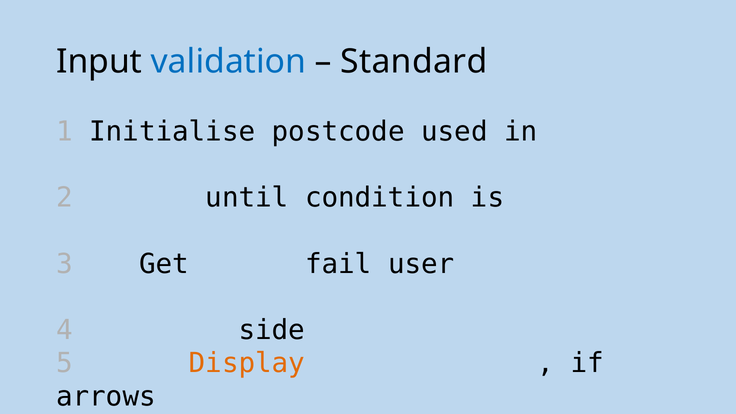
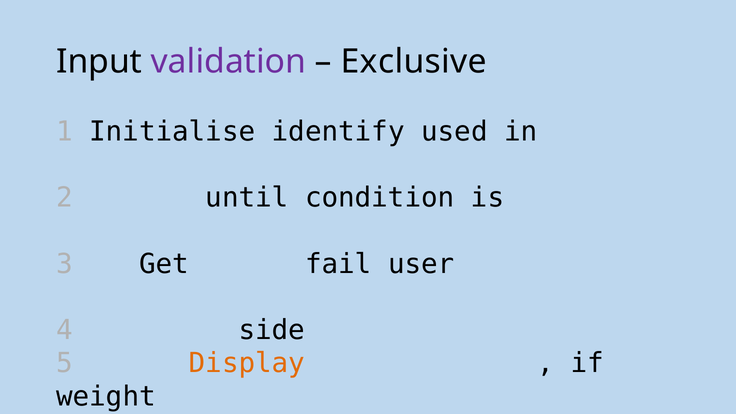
validation colour: blue -> purple (228, 62)
Standard: Standard -> Exclusive (414, 62)
postcode: postcode -> identify (338, 131)
arrows: arrows -> weight (106, 396)
